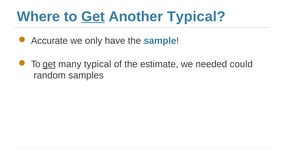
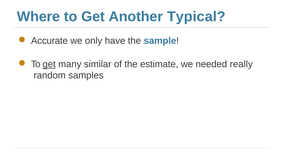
Get underline: present -> none (93, 17)
many typical: typical -> similar (98, 64)
could: could -> really (241, 64)
